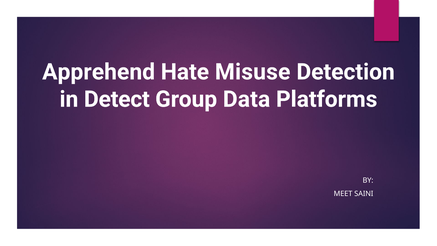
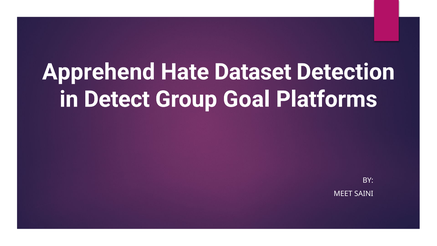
Misuse: Misuse -> Dataset (253, 72)
Data: Data -> Goal (246, 99)
